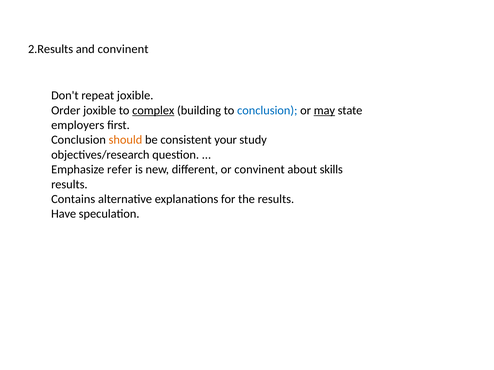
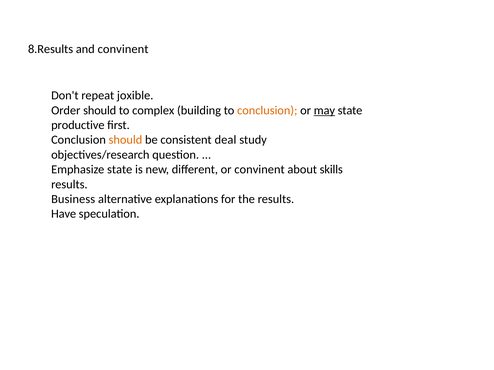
2.Results: 2.Results -> 8.Results (51, 49)
Order joxible: joxible -> should (100, 110)
complex underline: present -> none (153, 110)
conclusion colour: blue -> orange (267, 110)
employers: employers -> productive (78, 125)
your: your -> deal (225, 140)
Emphasize refer: refer -> state (120, 170)
Contains: Contains -> Business (73, 199)
